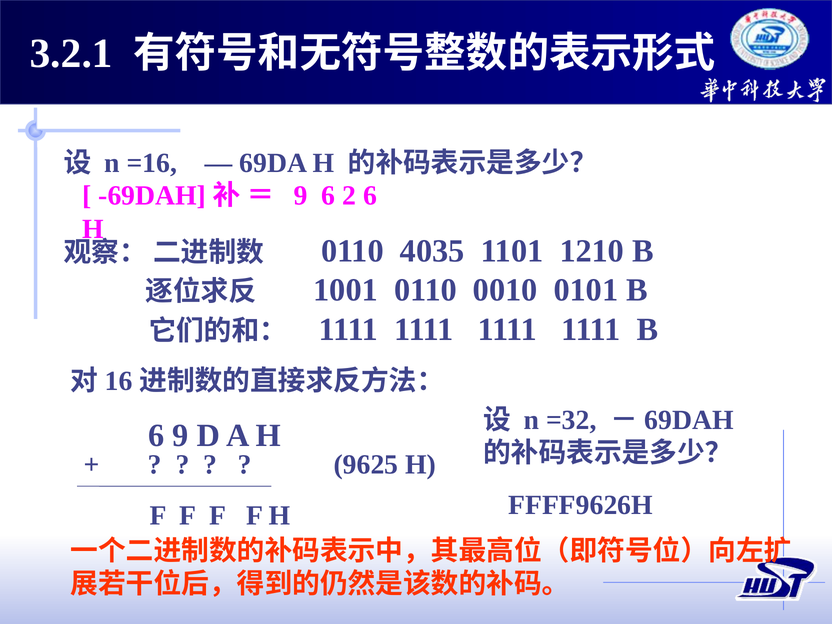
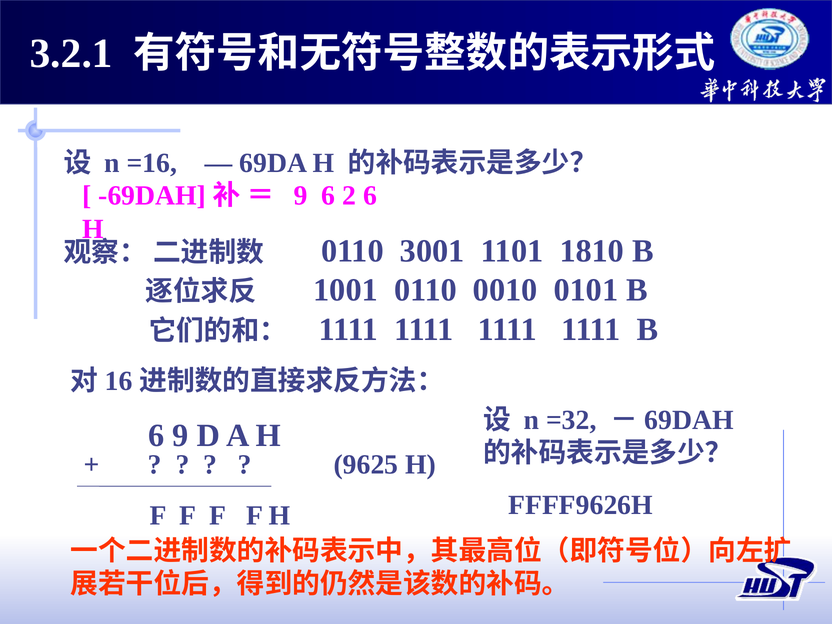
4035: 4035 -> 3001 (432, 251)
1210: 1210 -> 1810 (592, 251)
